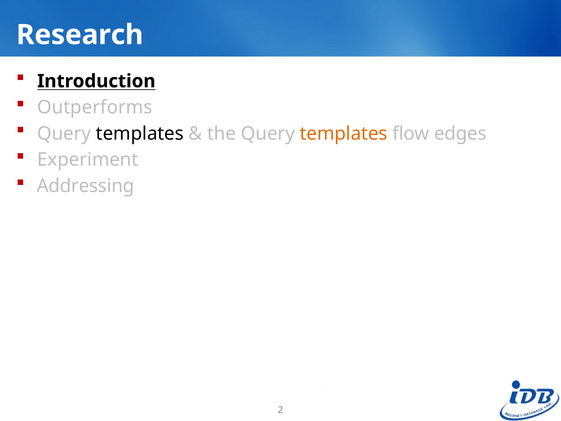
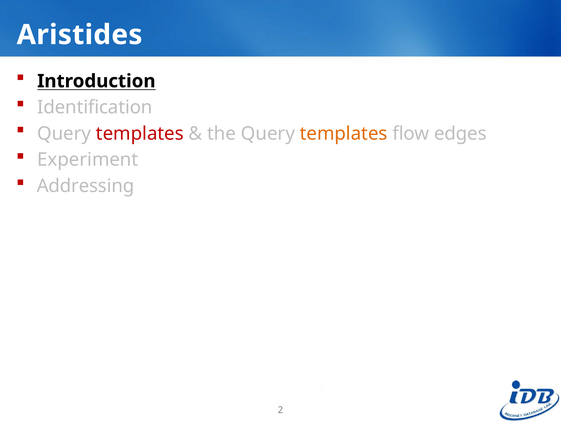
Research: Research -> Aristides (80, 35)
Outperforms: Outperforms -> Identification (95, 107)
templates colour: black -> red (140, 133)
